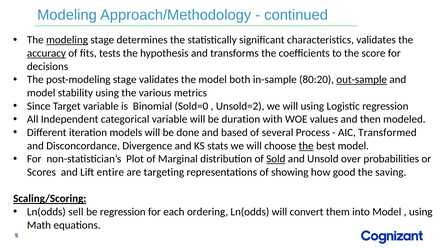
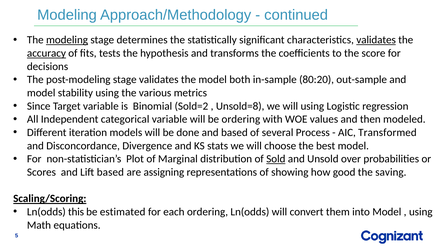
validates underline: none -> present (376, 40)
out-sample underline: present -> none (362, 80)
Sold=0: Sold=0 -> Sold=2 (191, 106)
Unsold=2: Unsold=2 -> Unsold=8 (240, 106)
be duration: duration -> ordering (241, 119)
the underline: present -> none (306, 146)
Lift entire: entire -> based (110, 172)
targeting: targeting -> assigning (164, 172)
sell: sell -> this (76, 212)
be regression: regression -> estimated (123, 212)
